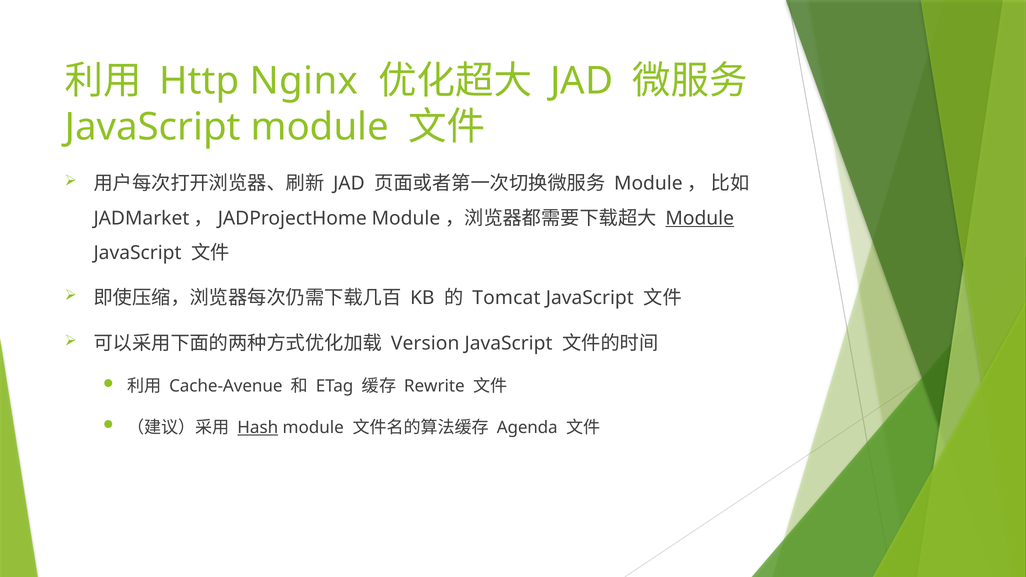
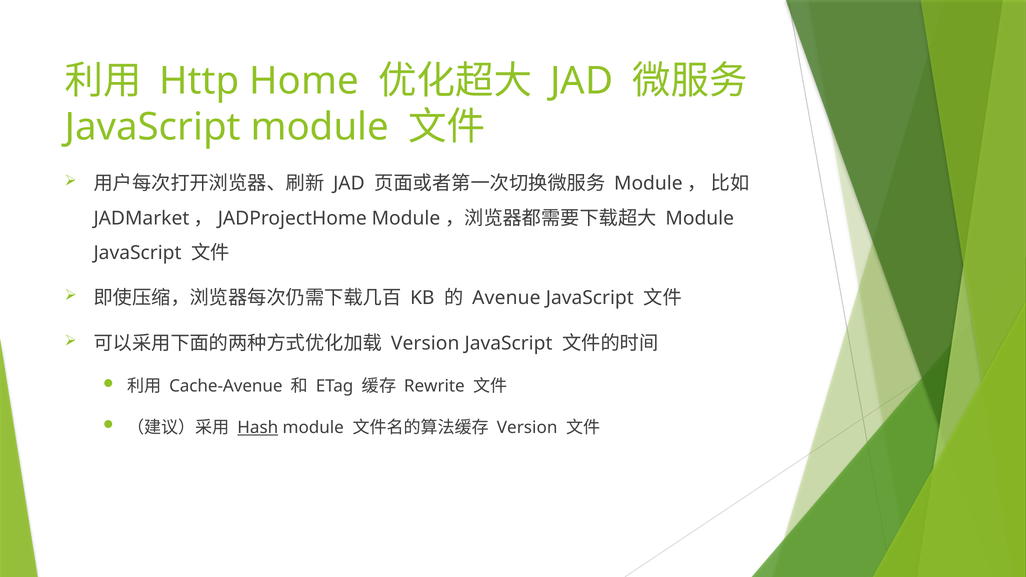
Nginx: Nginx -> Home (304, 81)
Module underline: present -> none (700, 218)
Tomcat: Tomcat -> Avenue (506, 298)
Agenda: Agenda -> Version (527, 428)
